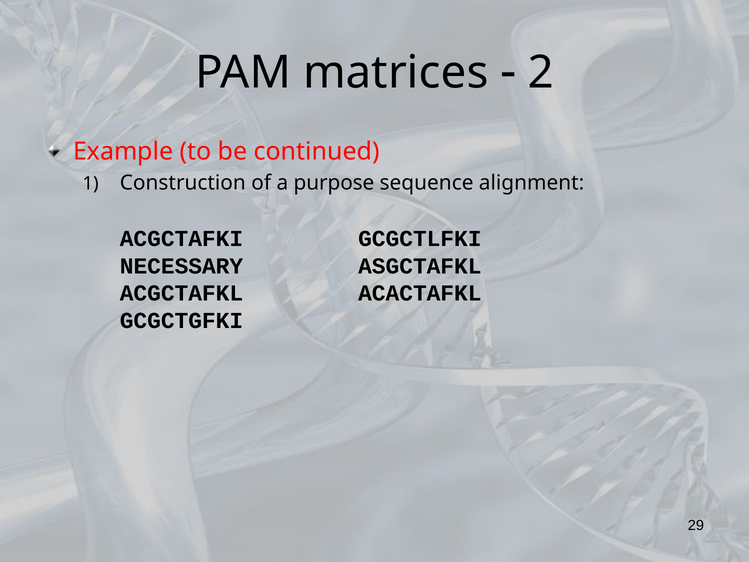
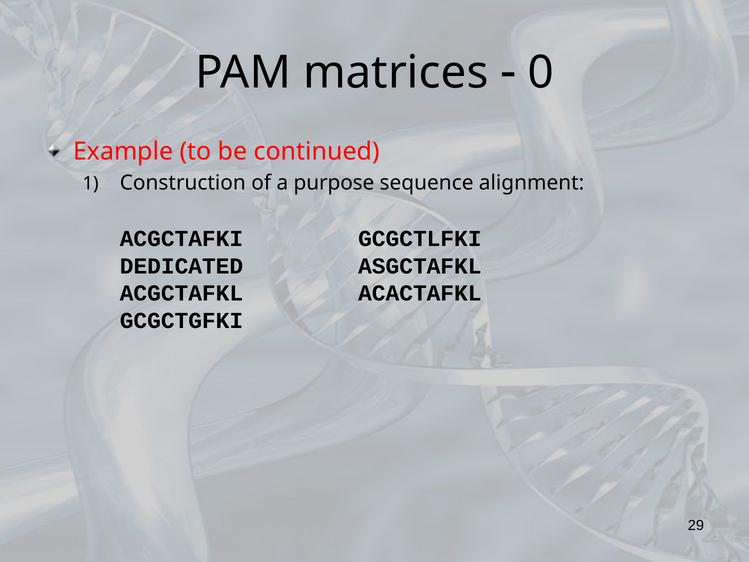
2: 2 -> 0 (541, 73)
NECESSARY: NECESSARY -> DEDICATED (181, 266)
